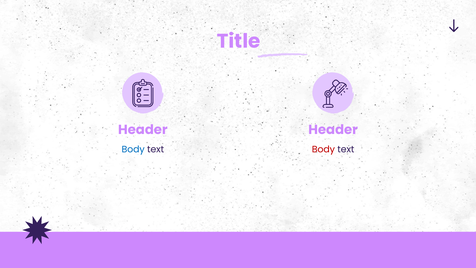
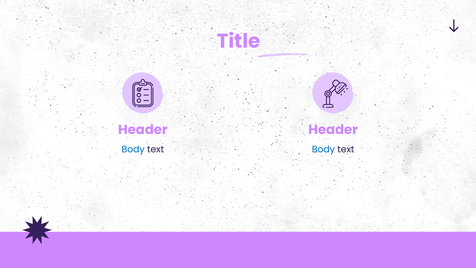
Body colour: red -> blue (323, 149)
